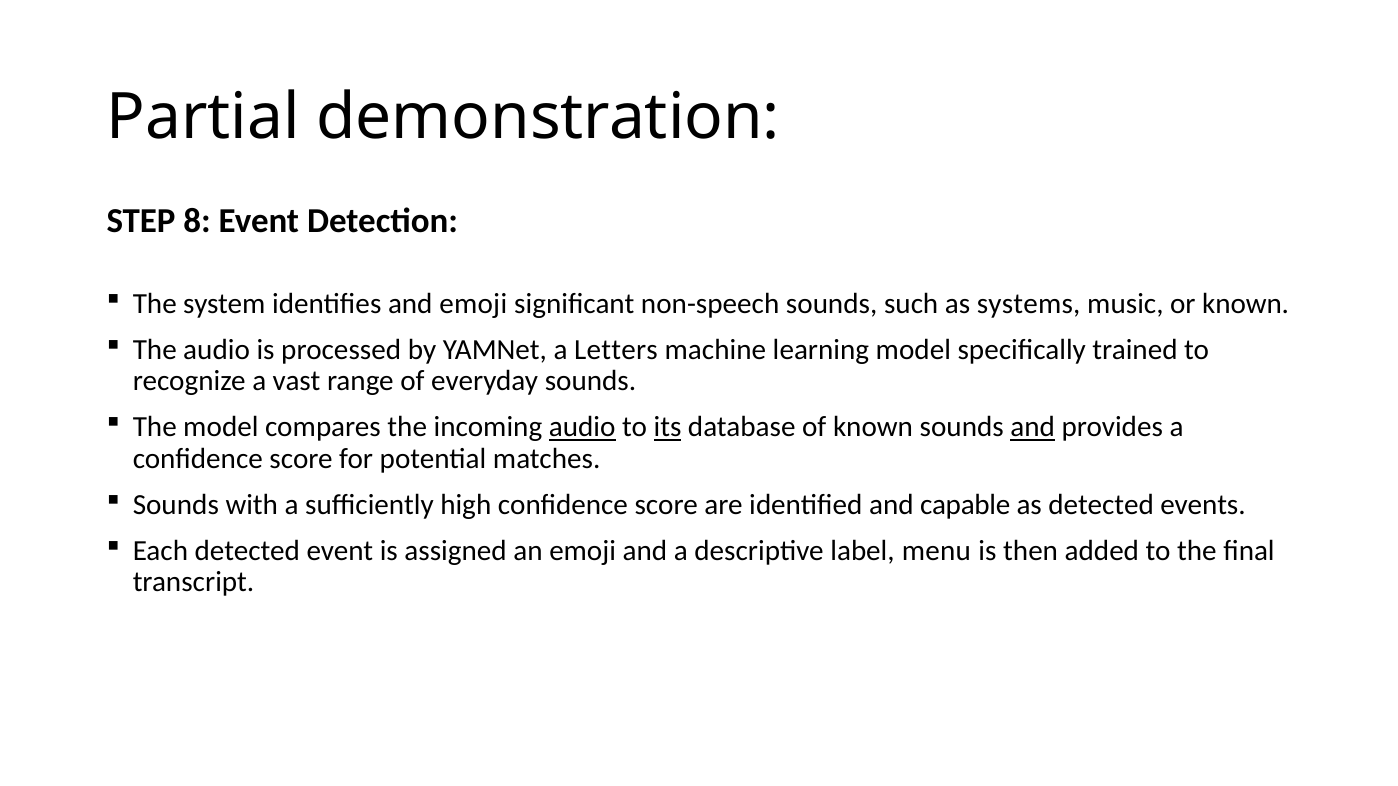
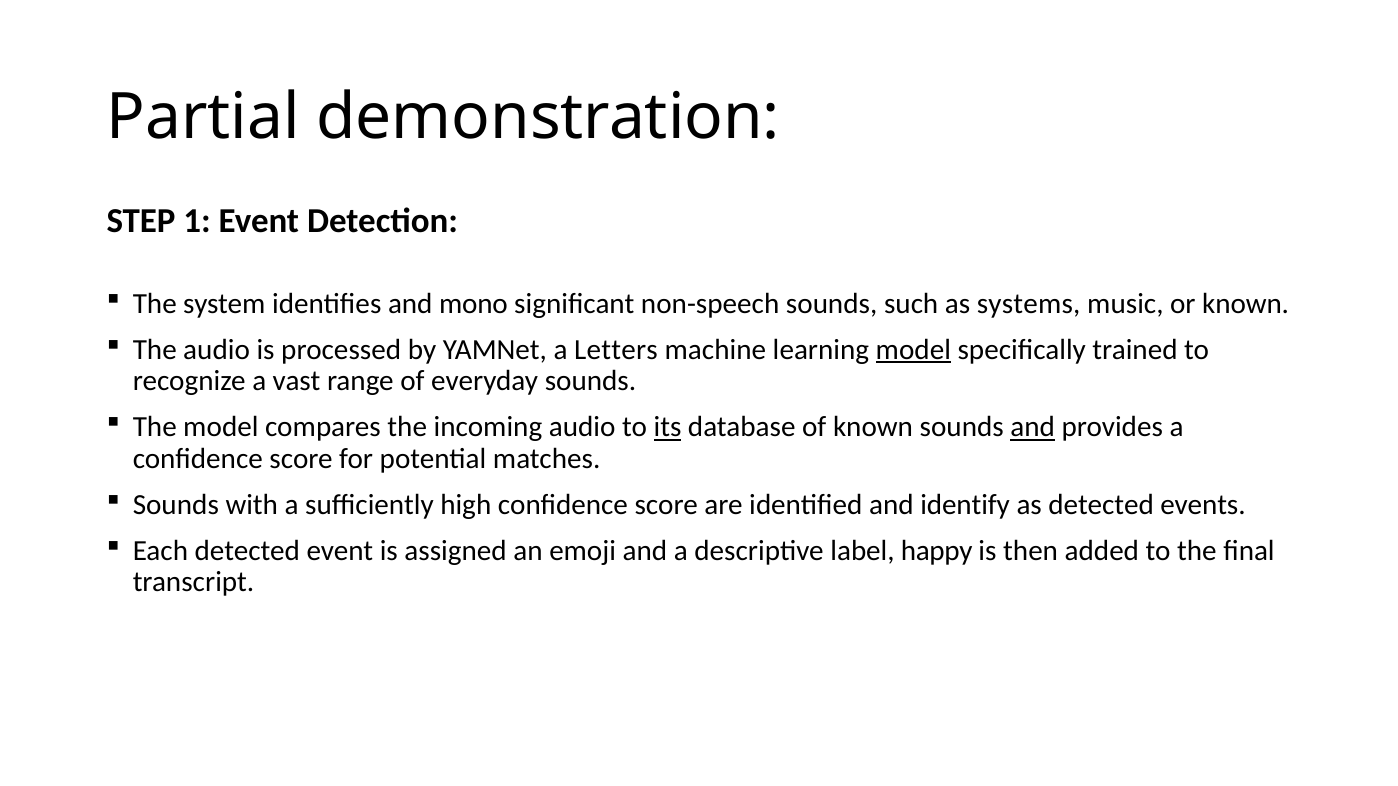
8: 8 -> 1 (197, 221)
and emoji: emoji -> mono (473, 304)
model underline: none -> present (913, 350)
audio underline: present -> none (582, 427)
capable: capable -> identify (965, 505)
menu: menu -> happy (937, 551)
